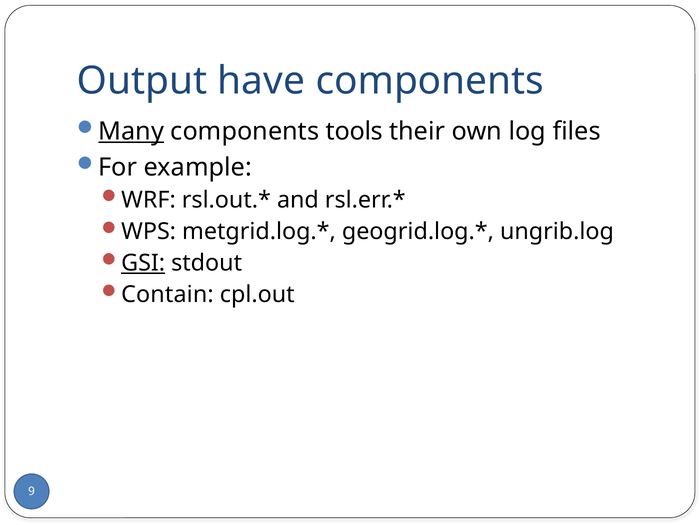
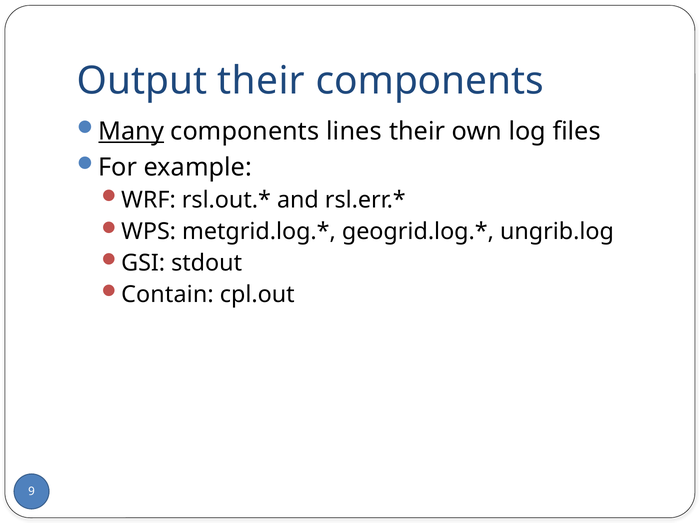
Output have: have -> their (261, 81)
tools: tools -> lines (354, 131)
GSI underline: present -> none (143, 263)
